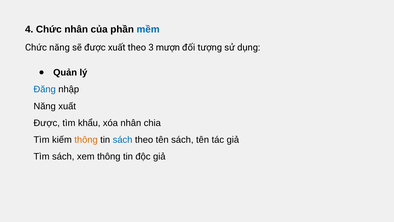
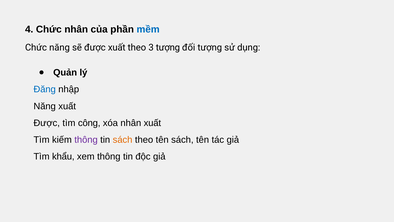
3 mượn: mượn -> tượng (168, 48)
khẩu: khẩu -> công (89, 123)
nhân chia: chia -> xuất (152, 123)
thông colour: orange -> purple (86, 140)
sách colour: blue -> orange (123, 140)
Tìm sách: sách -> khẩu (63, 156)
